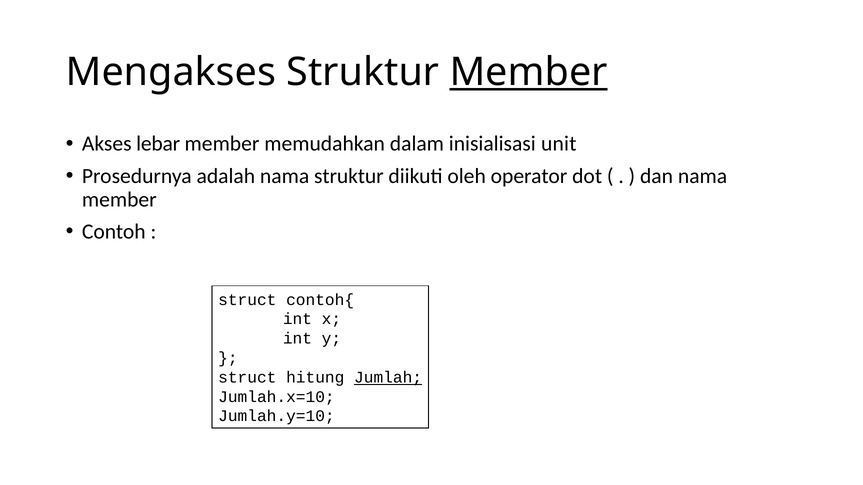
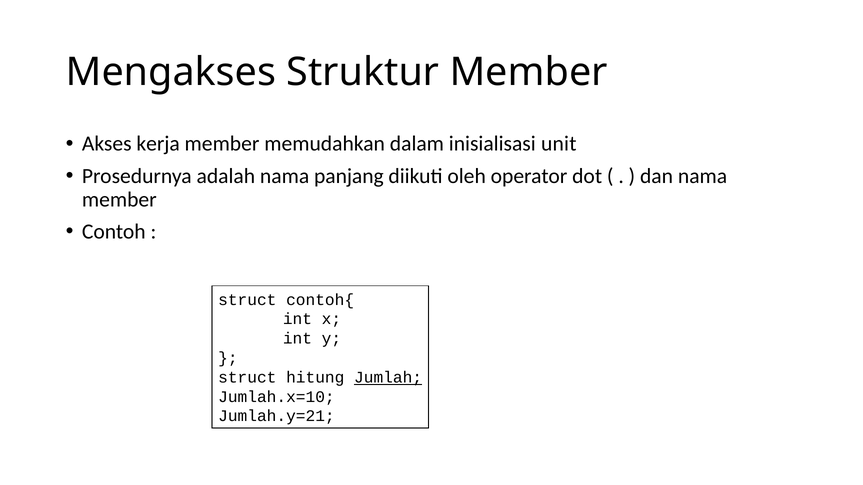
Member underline: present -> none (529, 72)
lebar: lebar -> kerja (158, 144)
nama struktur: struktur -> panjang (349, 176)
Jumlah.y=10: Jumlah.y=10 -> Jumlah.y=21 (276, 417)
